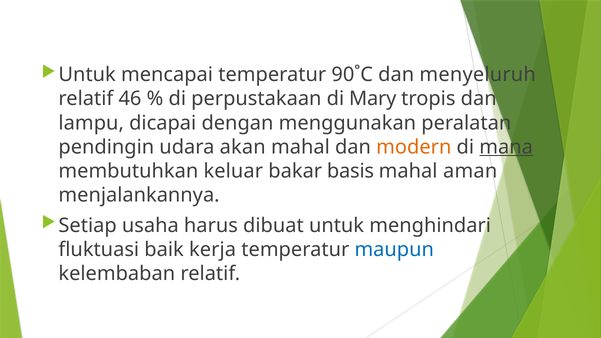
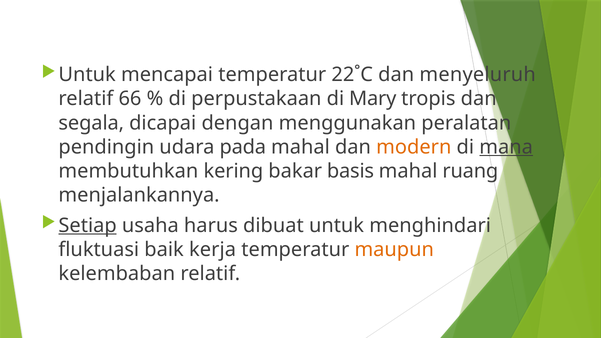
90˚C: 90˚C -> 22˚C (352, 75)
46: 46 -> 66 (130, 99)
lampu: lampu -> segala (91, 123)
akan: akan -> pada (243, 147)
keluar: keluar -> kering (233, 171)
aman: aman -> ruang (470, 171)
Setiap underline: none -> present (88, 225)
maupun colour: blue -> orange (394, 249)
